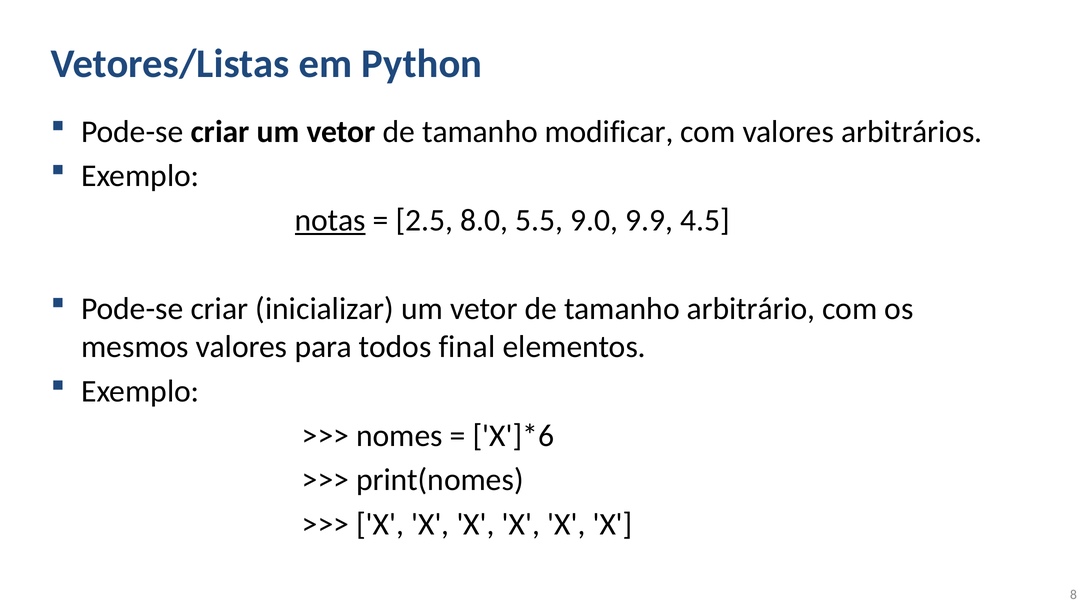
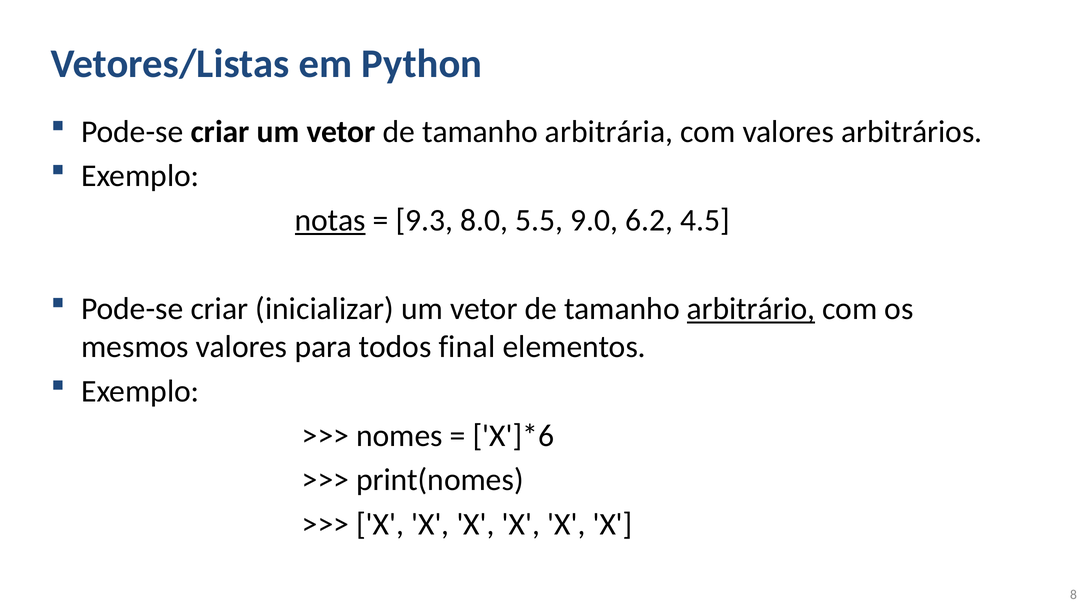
modificar: modificar -> arbitrária (609, 132)
2.5: 2.5 -> 9.3 (424, 220)
9.9: 9.9 -> 6.2 (649, 220)
arbitrário underline: none -> present (751, 309)
